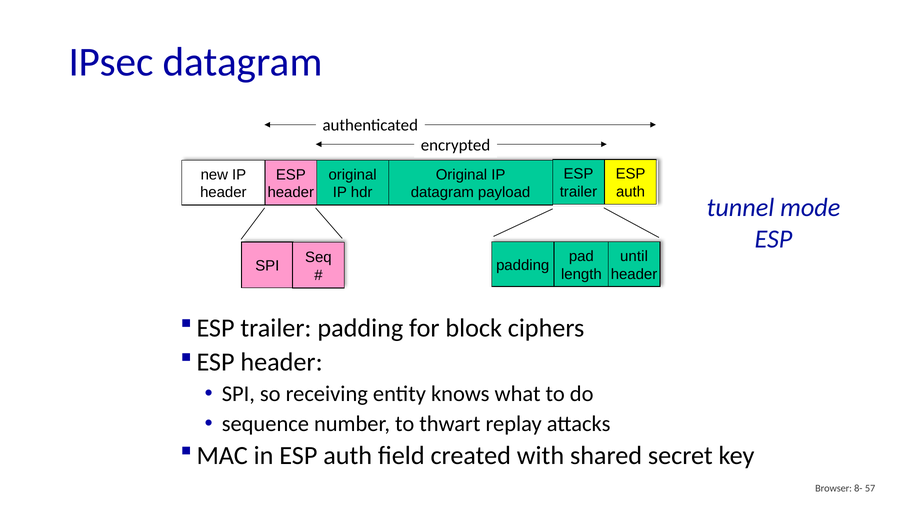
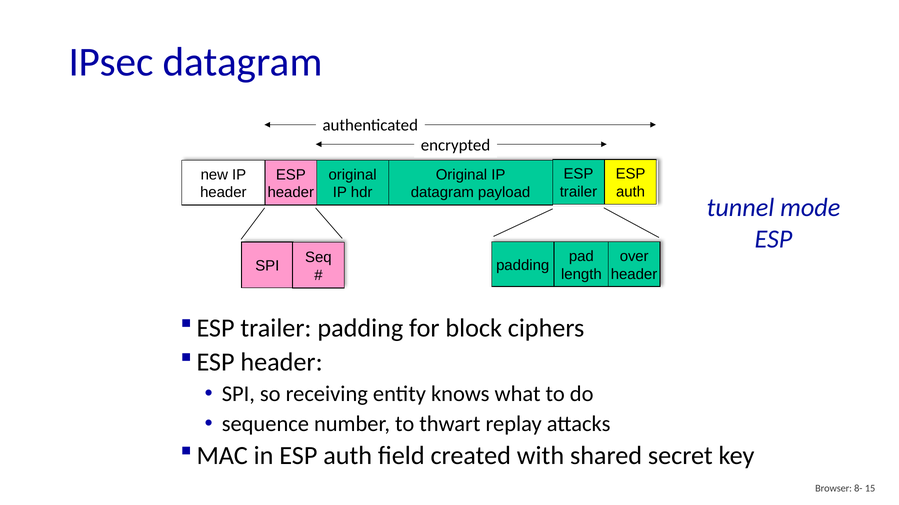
until: until -> over (634, 257)
57: 57 -> 15 (870, 489)
